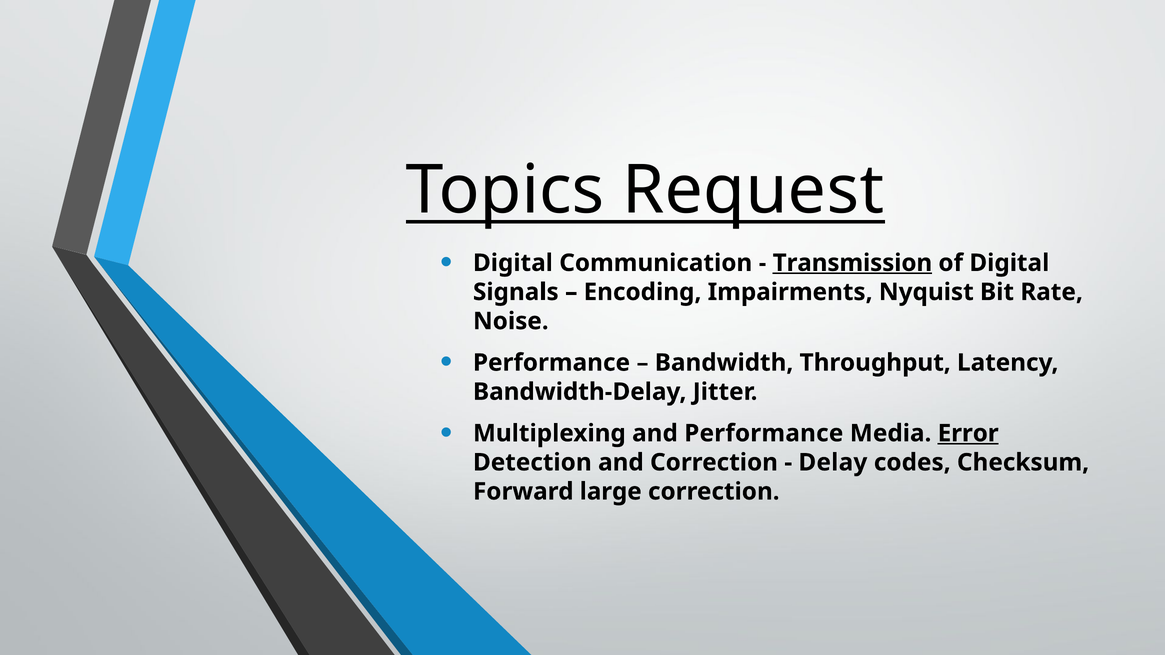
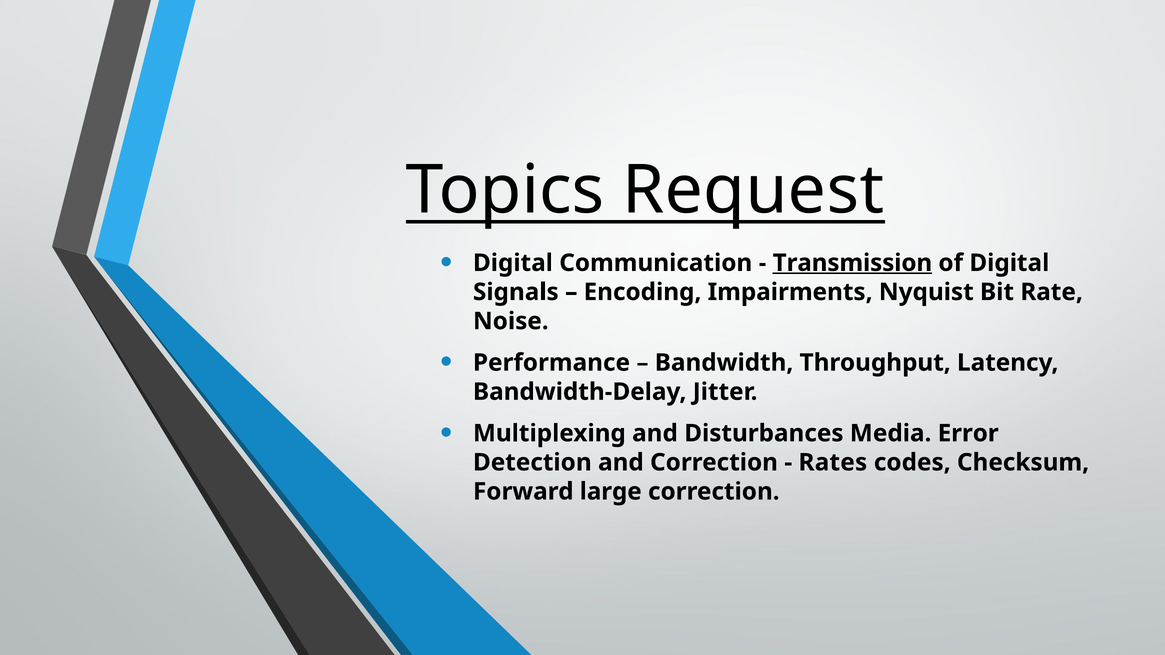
and Performance: Performance -> Disturbances (764, 434)
Error underline: present -> none (968, 434)
Delay: Delay -> Rates (833, 463)
